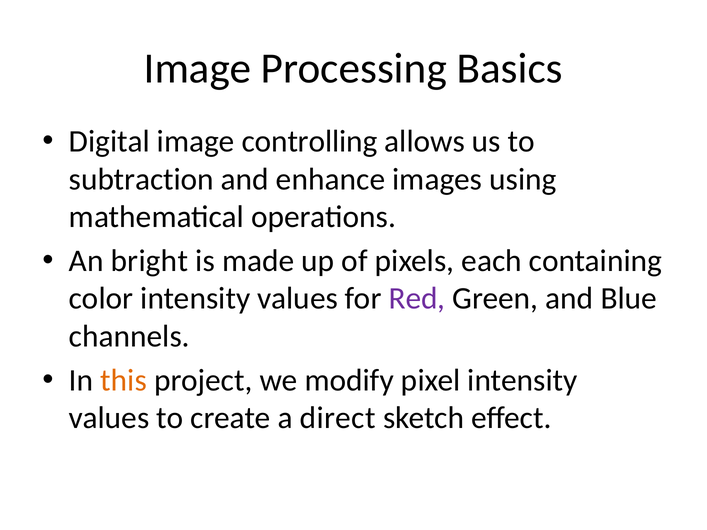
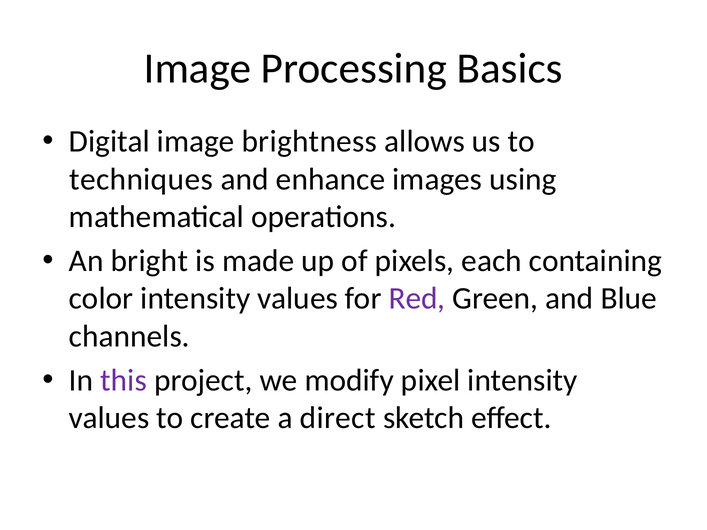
controlling: controlling -> brightness (309, 142)
subtraction: subtraction -> techniques (141, 179)
this colour: orange -> purple (124, 380)
